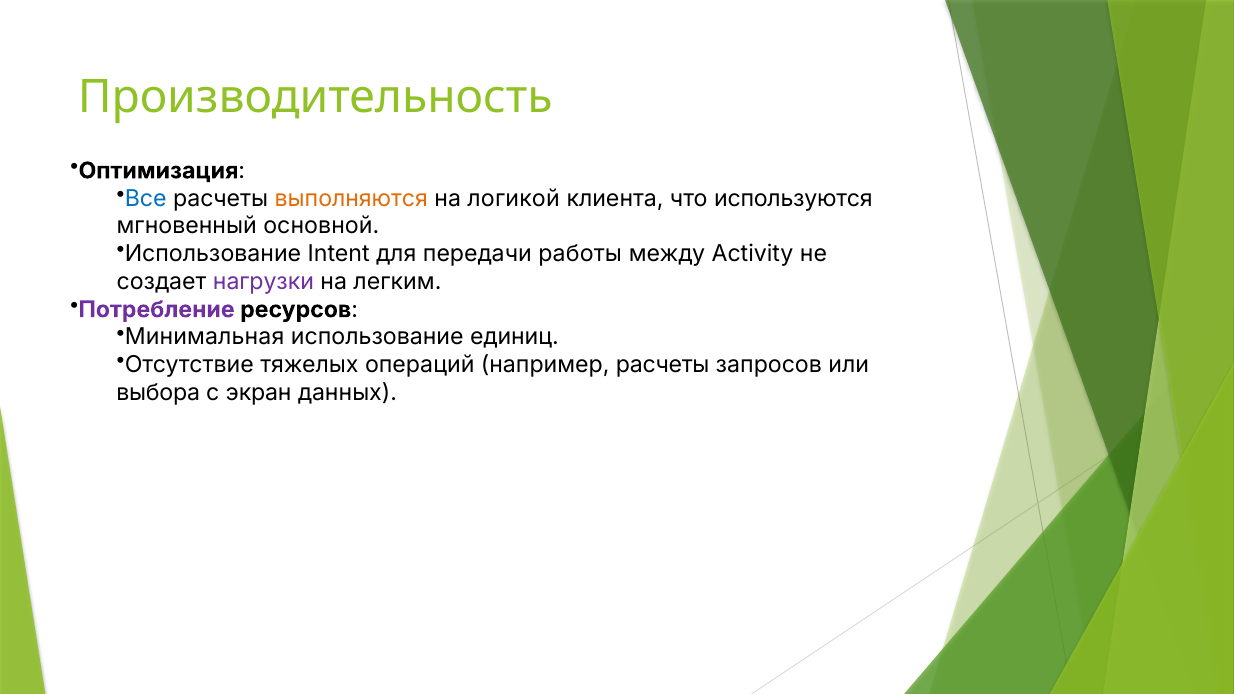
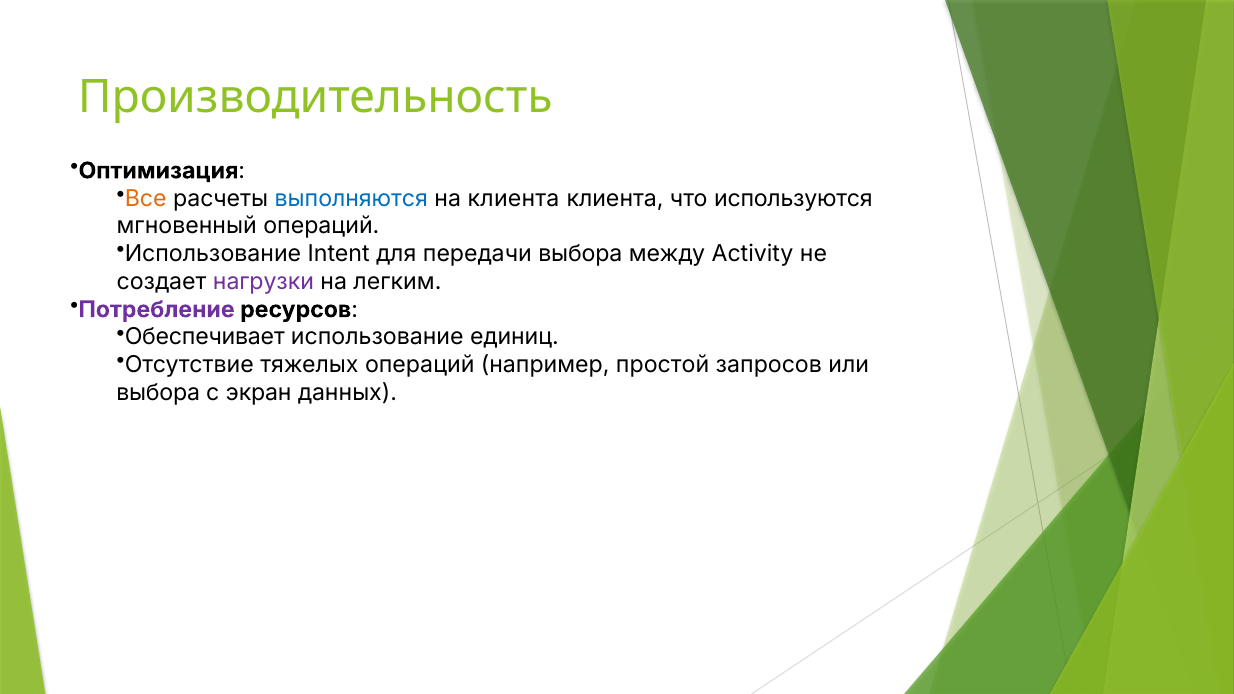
Все colour: blue -> orange (146, 199)
выполняются colour: orange -> blue (351, 199)
на логикой: логикой -> клиента (514, 199)
мгновенный основной: основной -> операций (321, 226)
передачи работы: работы -> выбора (580, 254)
Минимальная: Минимальная -> Обеспечивает (205, 337)
например расчеты: расчеты -> простой (663, 365)
